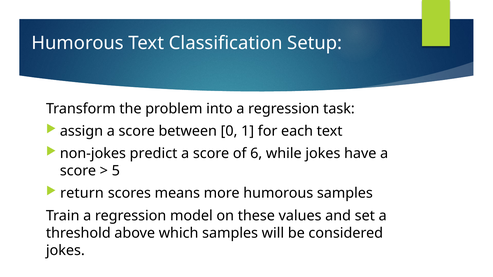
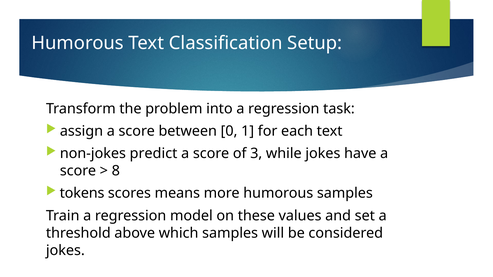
6: 6 -> 3 (256, 154)
5: 5 -> 8 (116, 171)
return: return -> tokens (82, 193)
